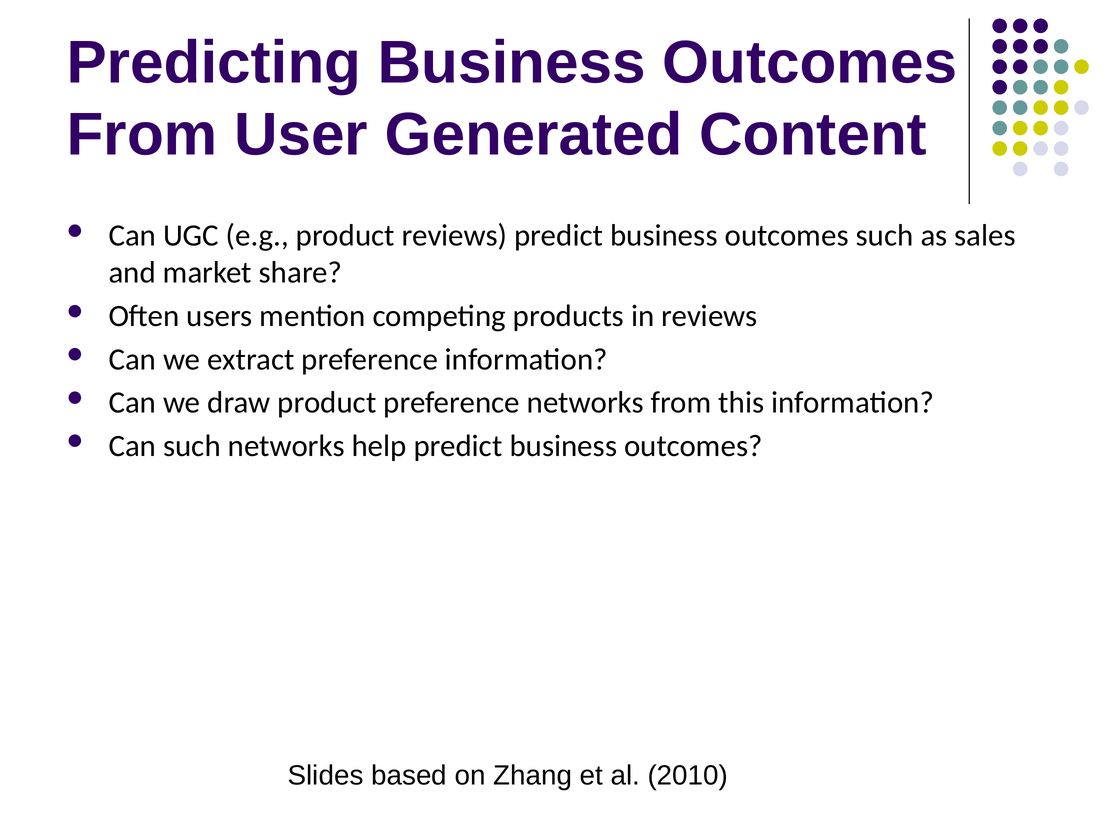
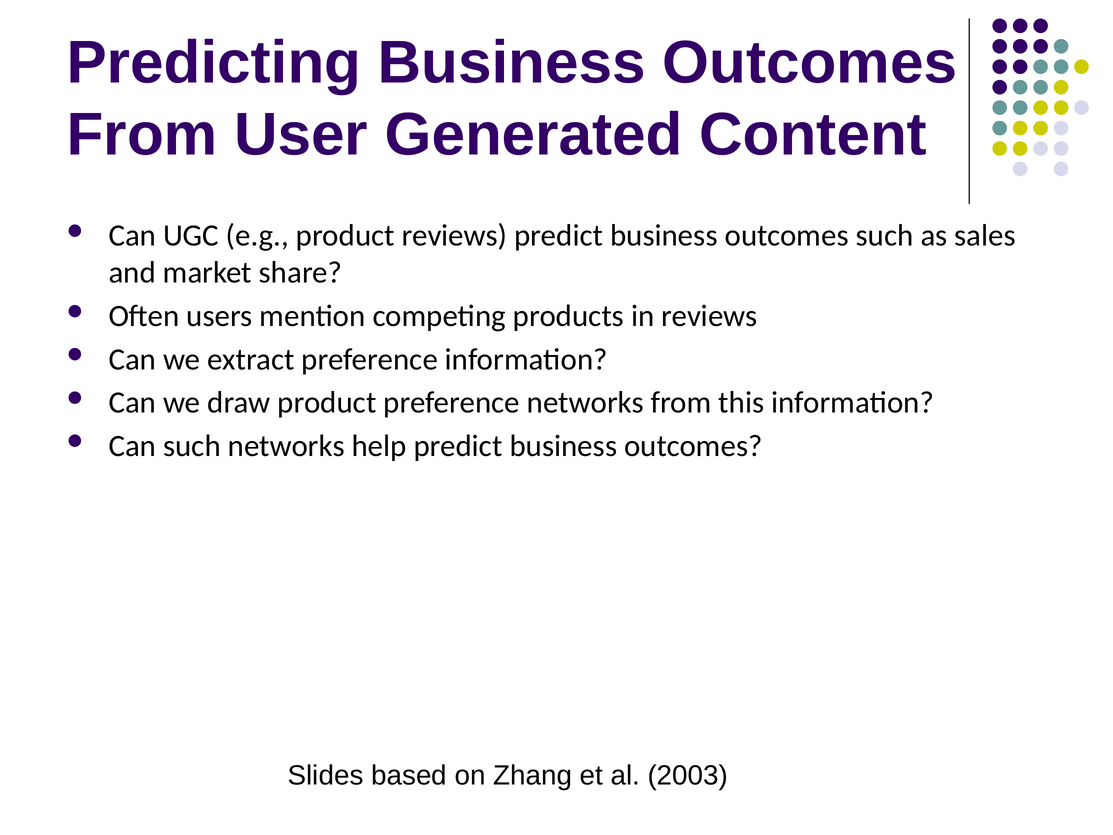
2010: 2010 -> 2003 (688, 775)
